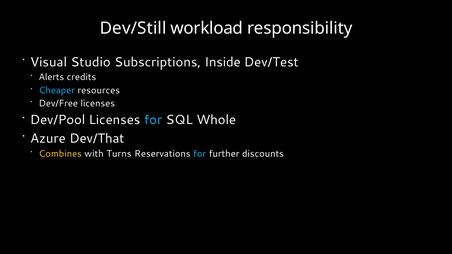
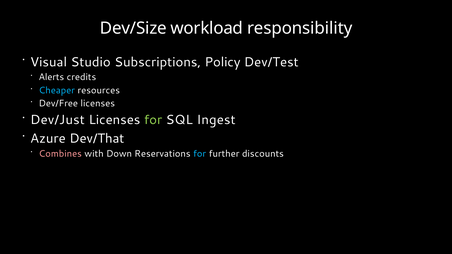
Dev/Still: Dev/Still -> Dev/Size (133, 28)
Inside: Inside -> Policy (223, 62)
Dev/Pool: Dev/Pool -> Dev/Just (57, 120)
for colour: light blue -> light green (153, 120)
Whole: Whole -> Ingest (216, 120)
Combines colour: yellow -> pink (60, 154)
Turns: Turns -> Down (119, 154)
